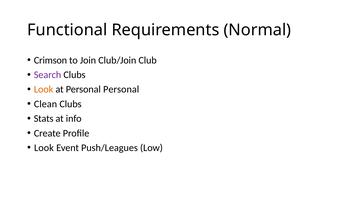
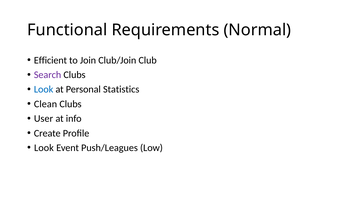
Crimson: Crimson -> Efficient (50, 60)
Look colour: orange -> blue (44, 89)
Personal Personal: Personal -> Statistics (121, 89)
Stats: Stats -> User (44, 118)
